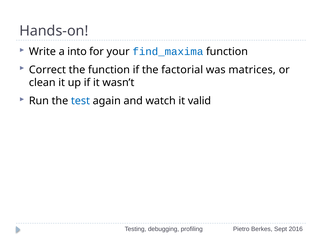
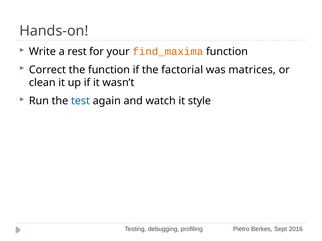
into: into -> rest (77, 52)
find_maxima colour: blue -> orange (168, 52)
valid: valid -> style (199, 101)
